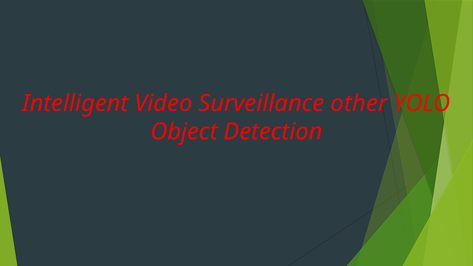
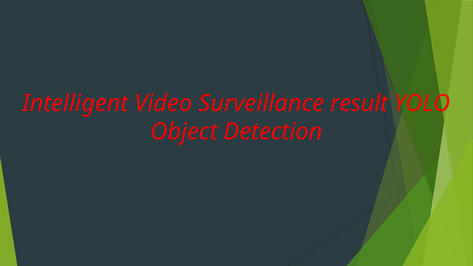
other: other -> result (359, 103)
